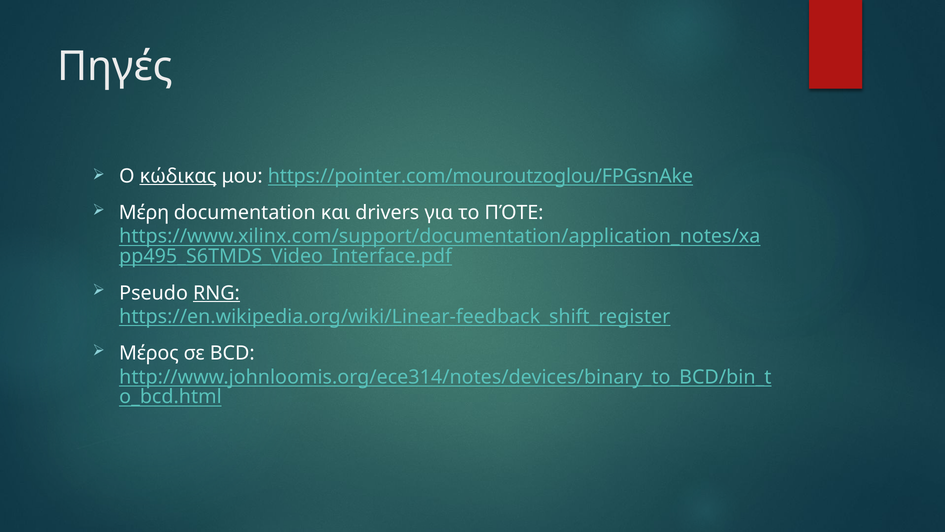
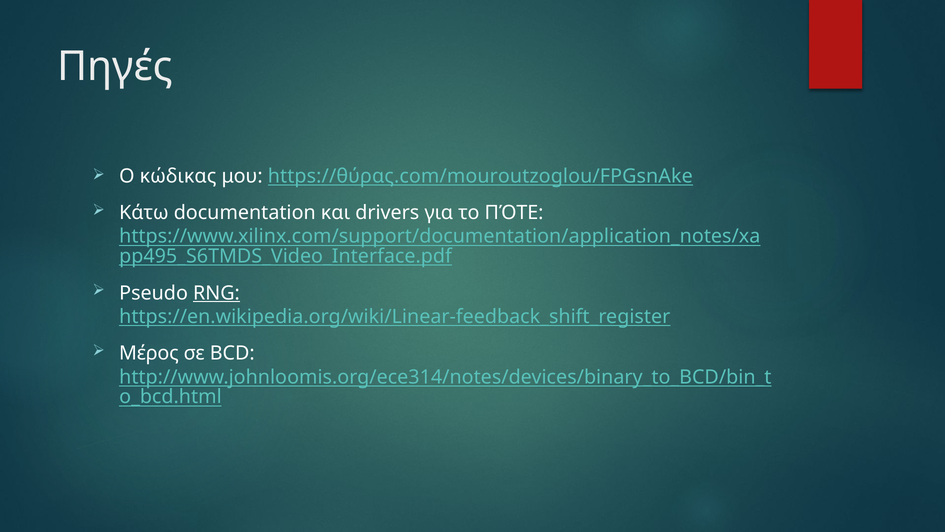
κώδικας underline: present -> none (178, 176)
https://pointer.com/mouroutzoglou/FPGsnAke: https://pointer.com/mouroutzoglou/FPGsnAke -> https://θύρας.com/mouroutzoglou/FPGsnAke (480, 176)
Μέρη: Μέρη -> Κάτω (144, 213)
